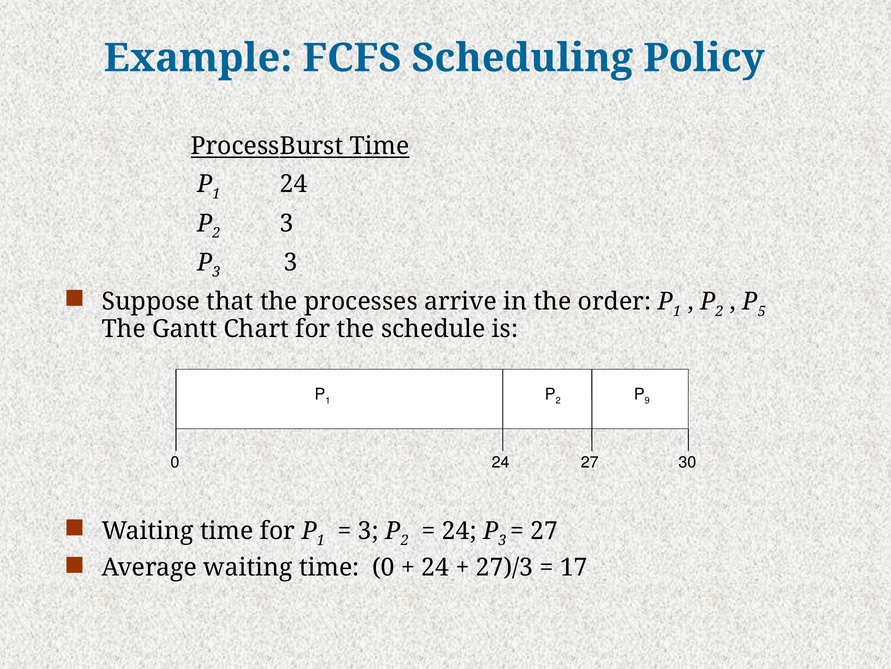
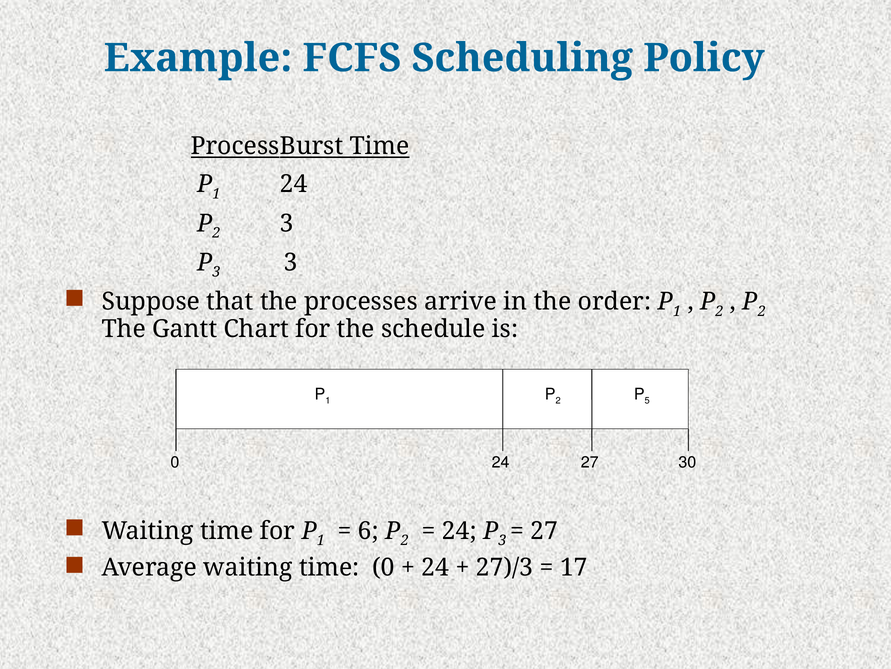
5: 5 -> 2 (762, 311)
9: 9 -> 5 (647, 400)
3: 3 -> 6 (368, 531)
